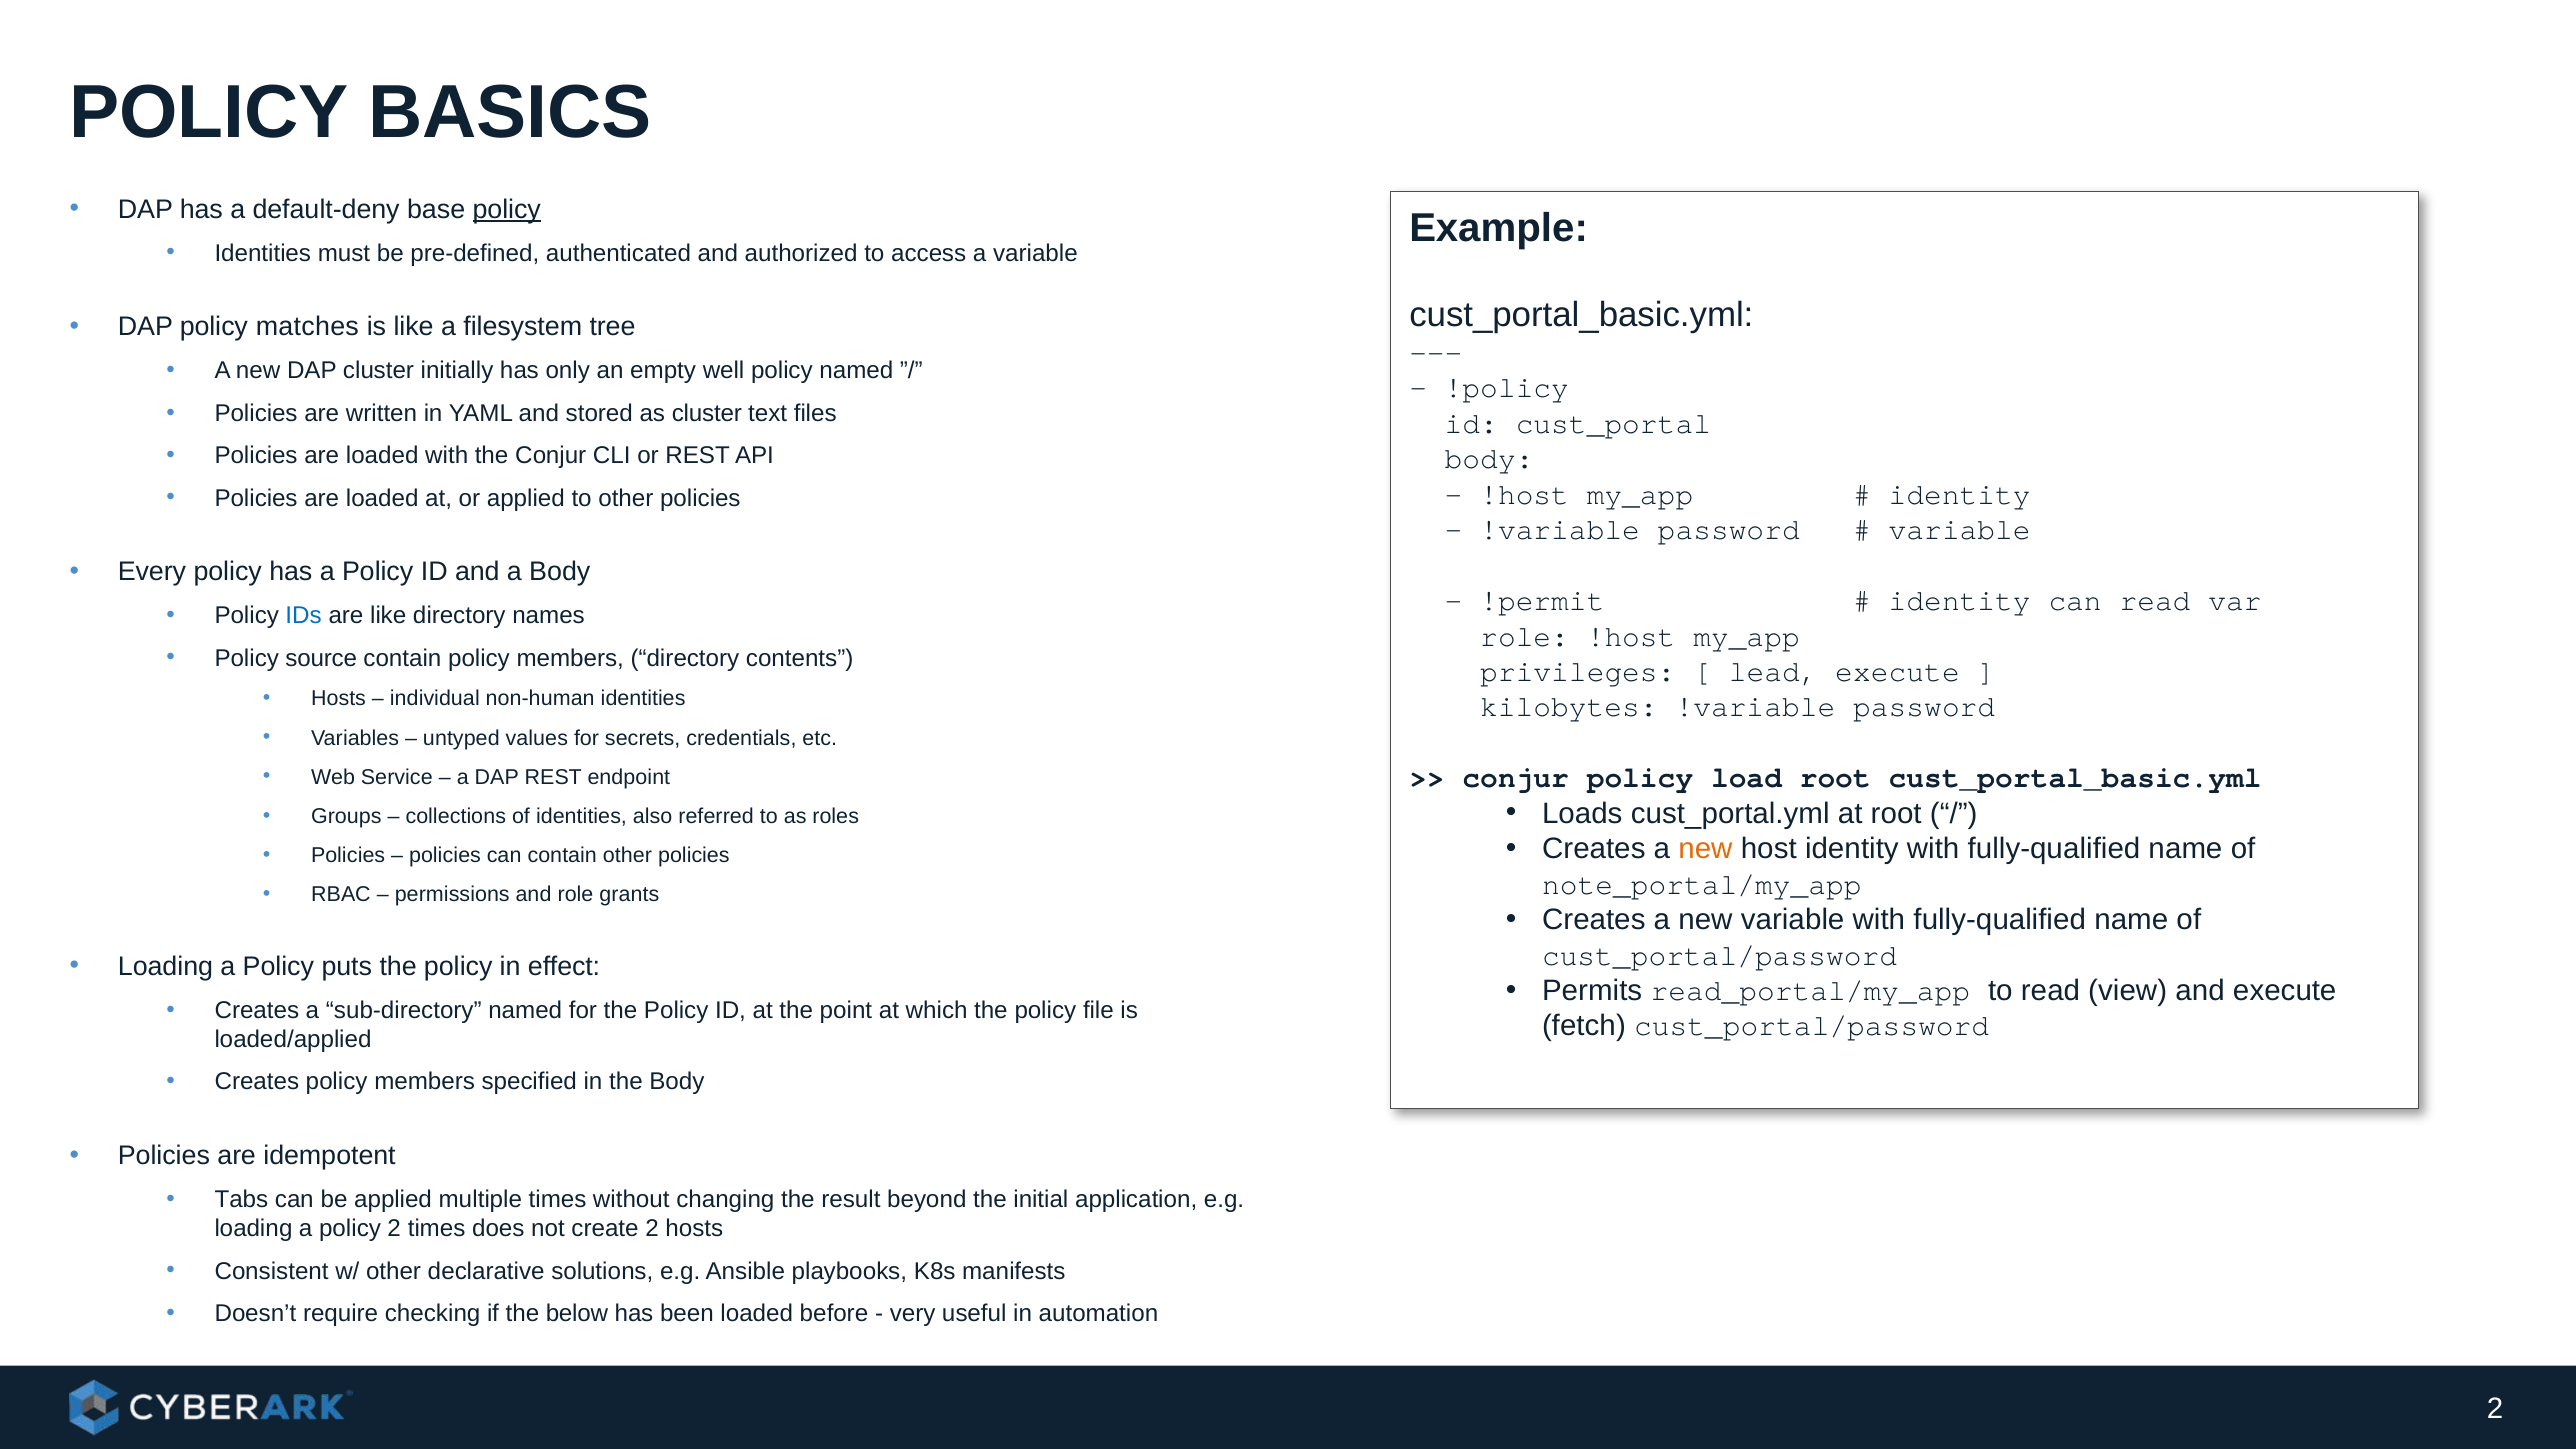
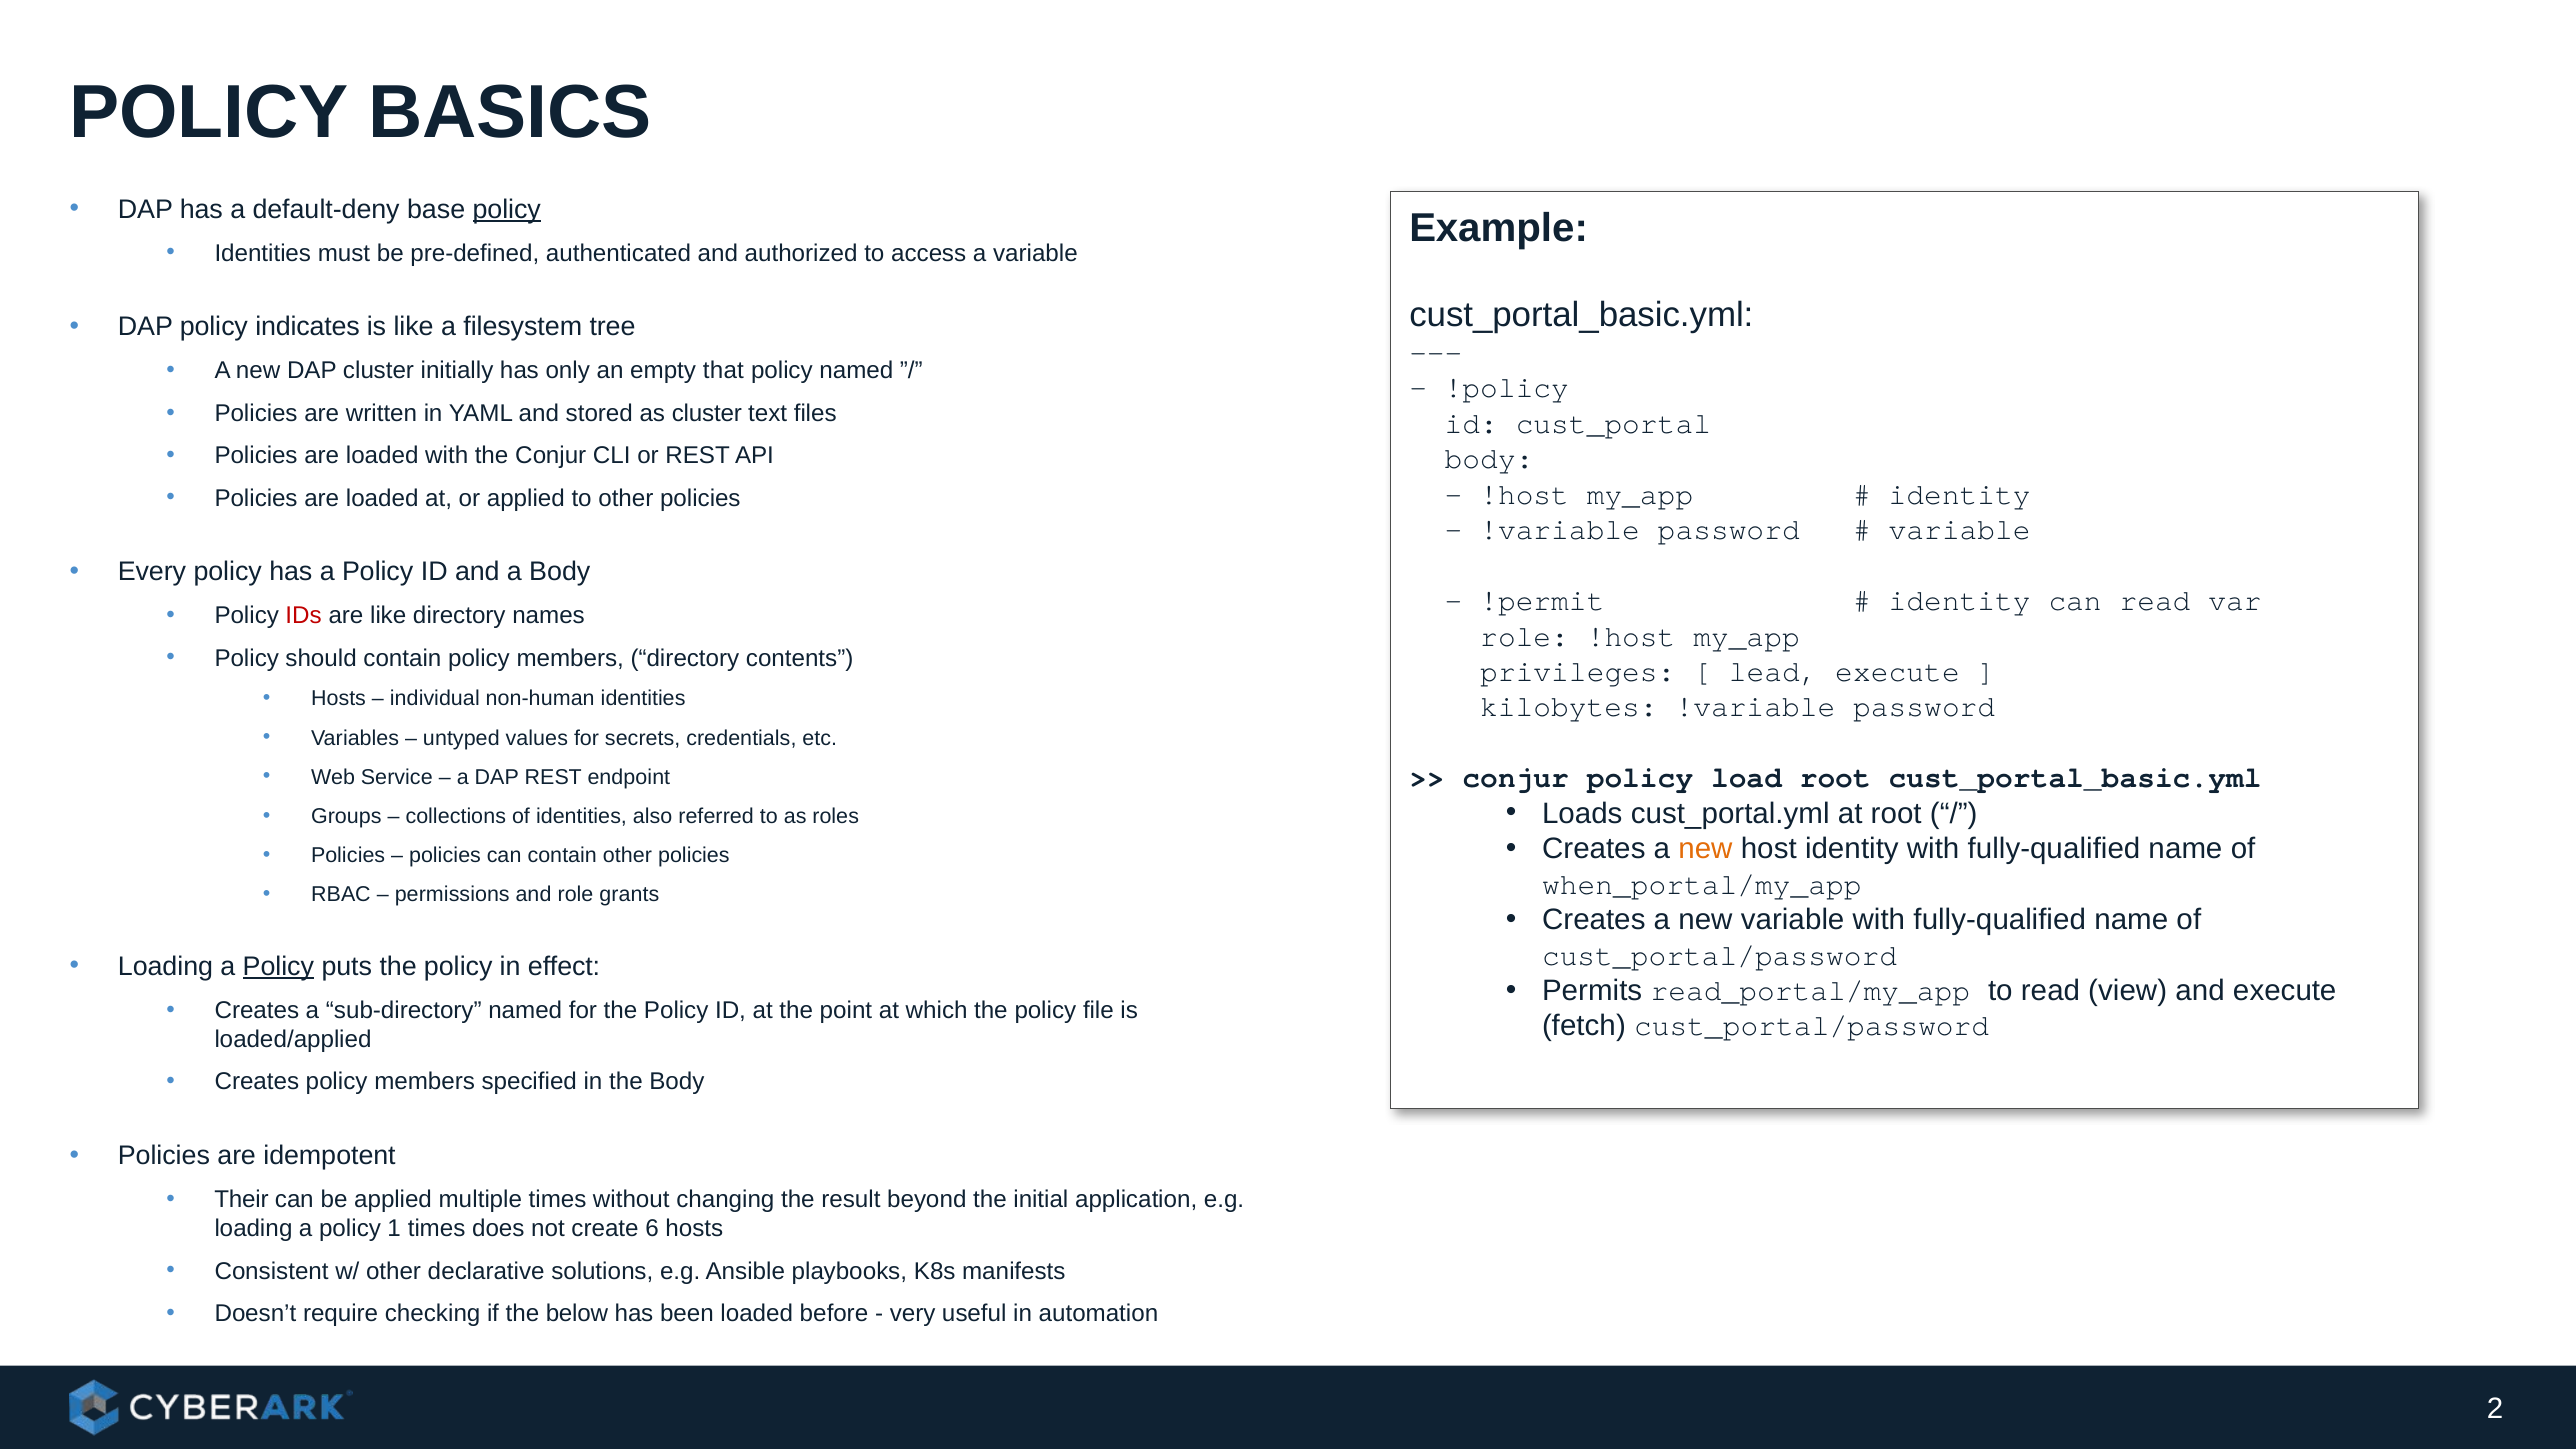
matches: matches -> indicates (308, 327)
well: well -> that (723, 371)
IDs colour: blue -> red (304, 616)
source: source -> should (321, 658)
note_portal/my_app: note_portal/my_app -> when_portal/my_app (1702, 884)
Policy underline: none -> present (278, 967)
Tabs: Tabs -> Their (242, 1200)
policy 2: 2 -> 1 (394, 1229)
create 2: 2 -> 6 (652, 1229)
